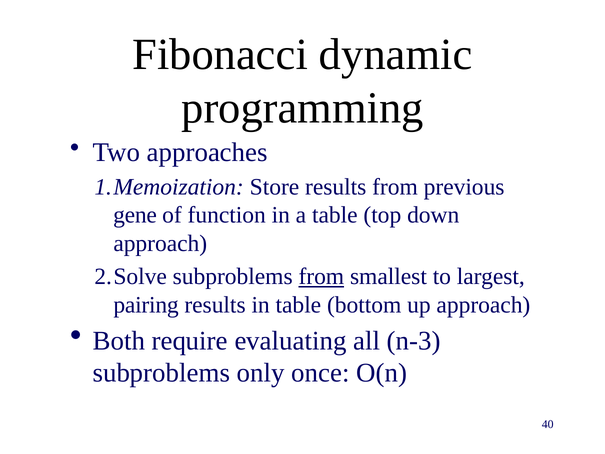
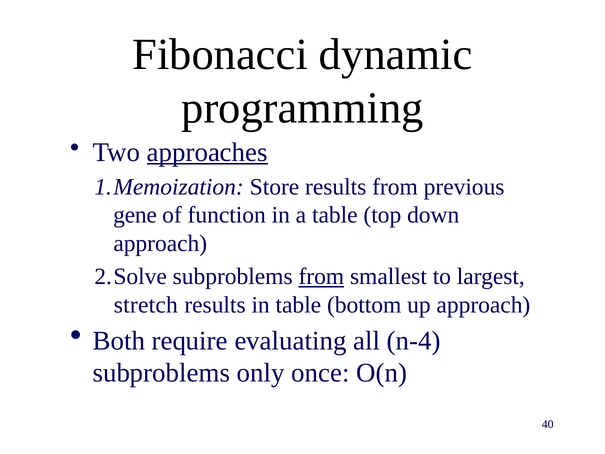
approaches underline: none -> present (207, 152)
pairing: pairing -> stretch (146, 305)
n-3: n-3 -> n-4 (414, 340)
